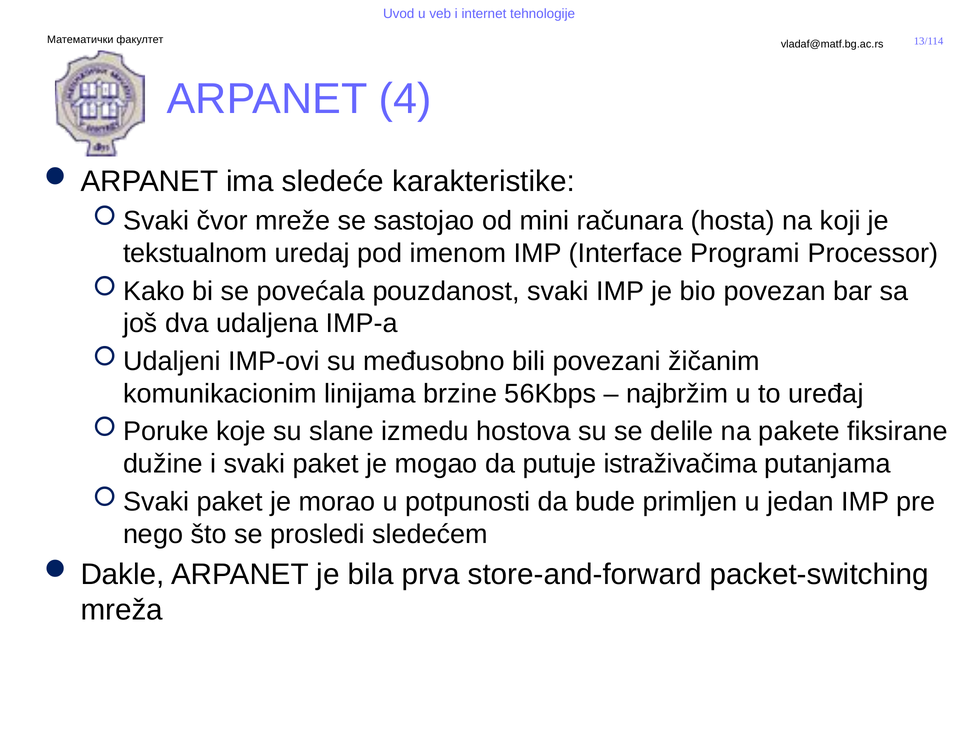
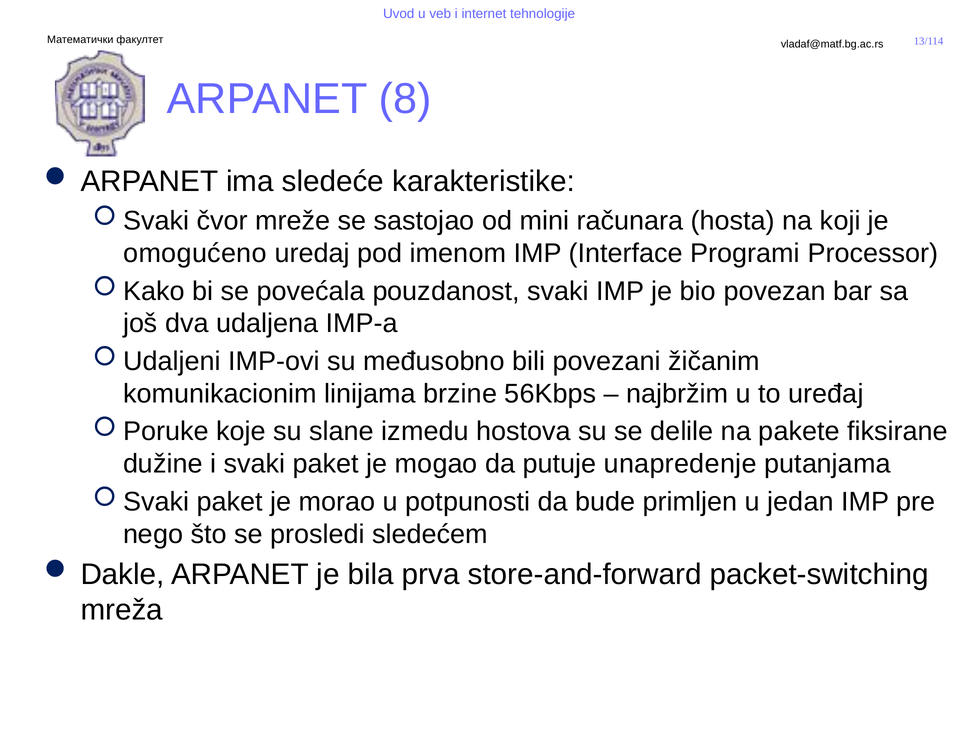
4: 4 -> 8 (405, 99)
tekstualnom: tekstualnom -> omogućeno (195, 253)
istraživačima: istraživačima -> unapredenje (680, 464)
